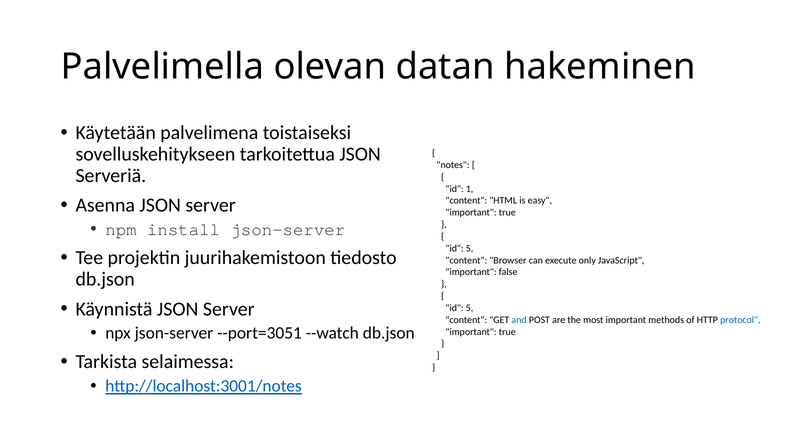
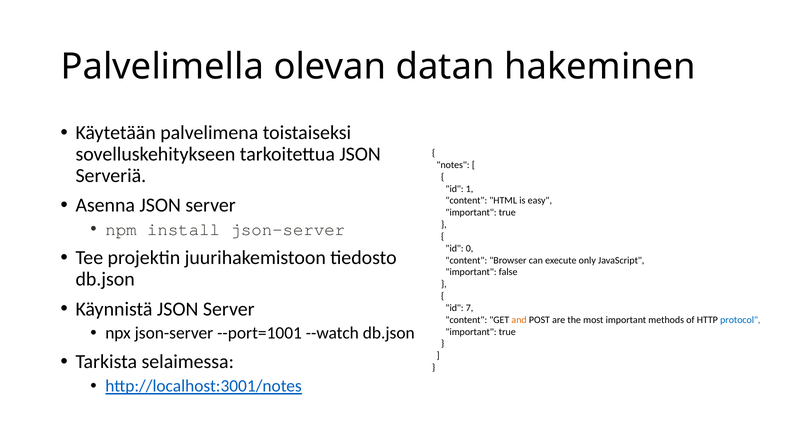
5: 5 -> 0 (470, 248)
5: 5 -> 7 (470, 308)
and colour: blue -> orange (519, 320)
--port=3051: --port=3051 -> --port=1001 (260, 333)
